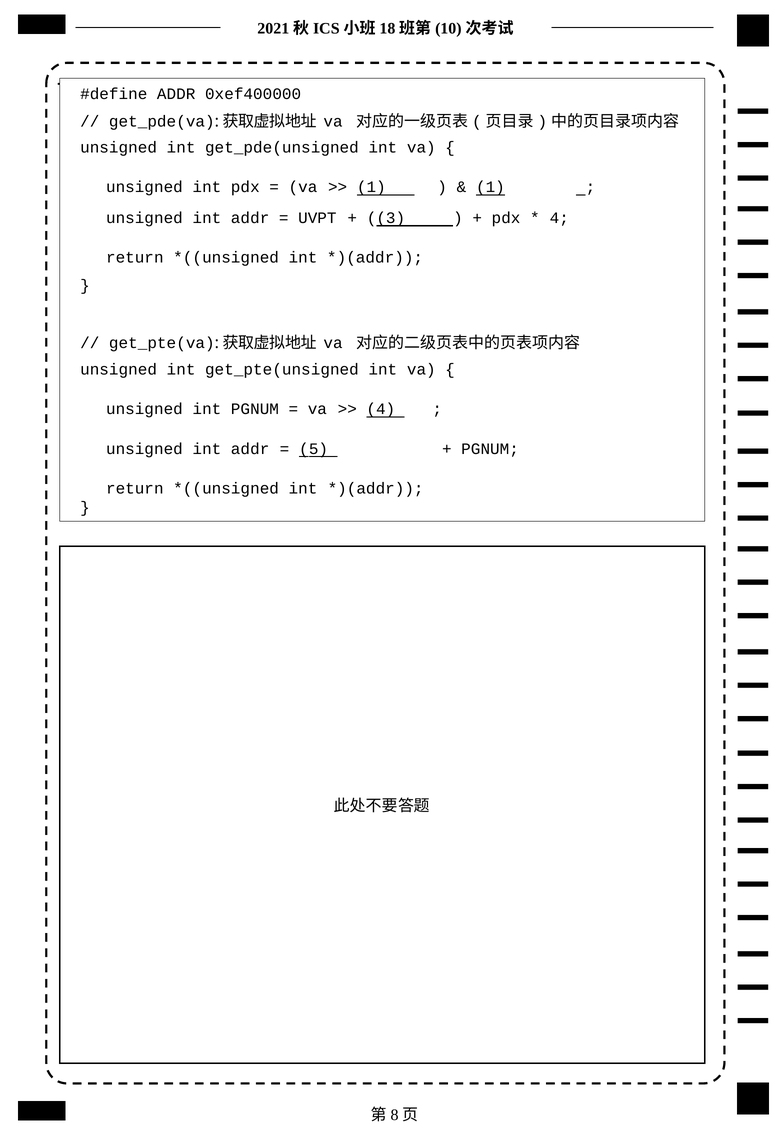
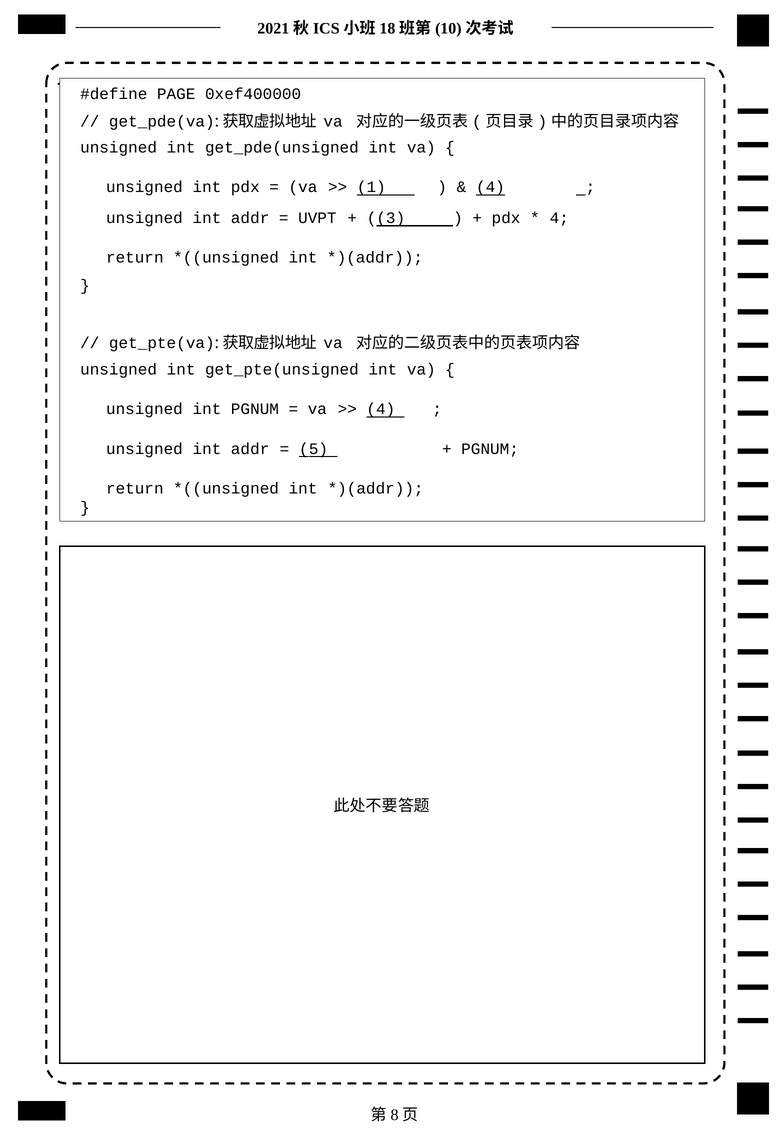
ADDR: ADDR -> PAGE (176, 94)
1: 1 -> 4 (490, 187)
